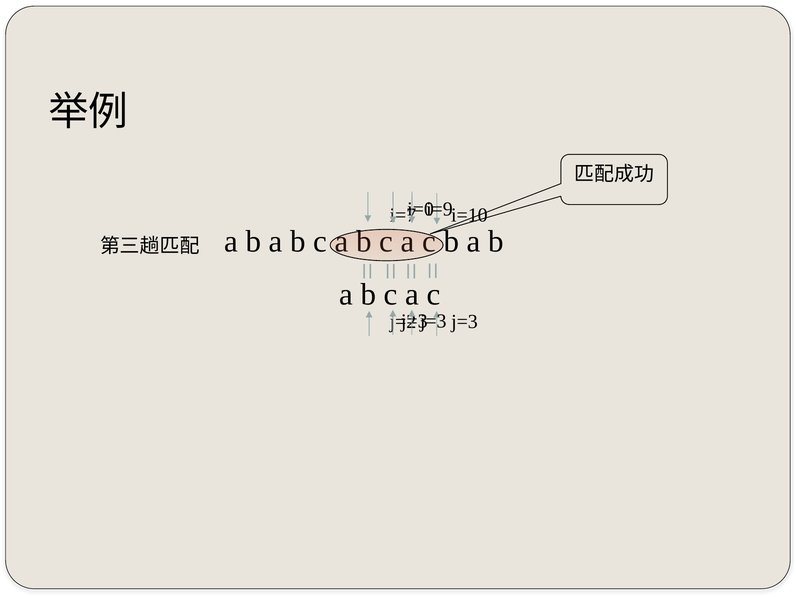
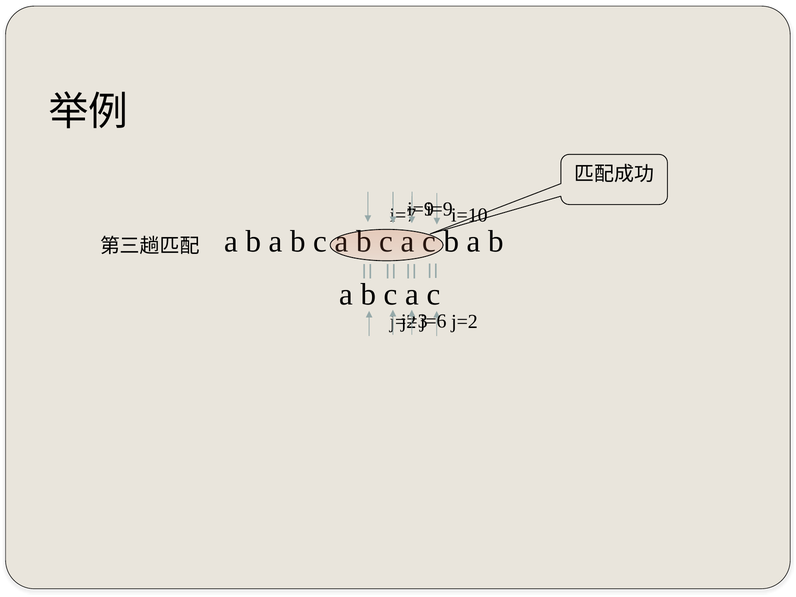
i=0: i=0 -> i=9 (421, 209)
j=3: j=3 -> j=6 (433, 321)
j=3: j=3 -> j=2 (464, 322)
